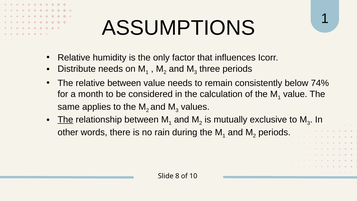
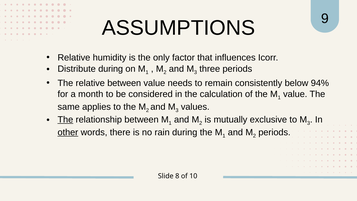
ASSUMPTIONS 1: 1 -> 9 (325, 18)
Distribute needs: needs -> during (111, 69)
74%: 74% -> 94% (320, 83)
other underline: none -> present (68, 132)
